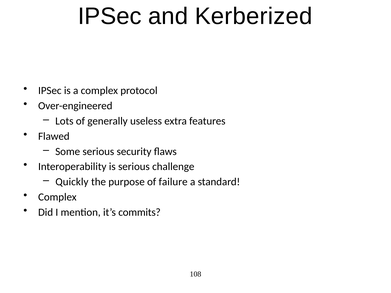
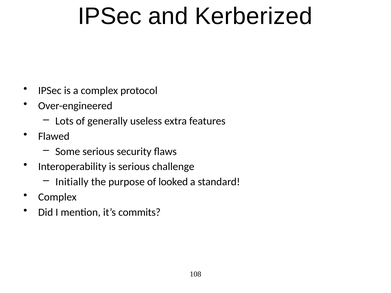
Quickly: Quickly -> Initially (72, 182)
failure: failure -> looked (173, 182)
